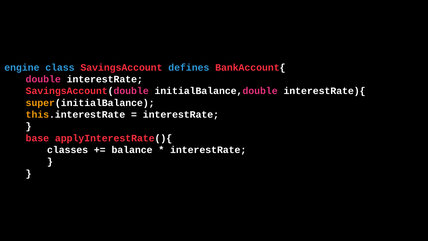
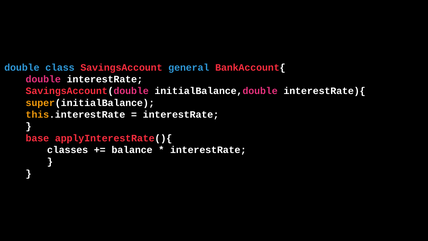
engine: engine -> double (22, 67)
defines: defines -> general (189, 67)
